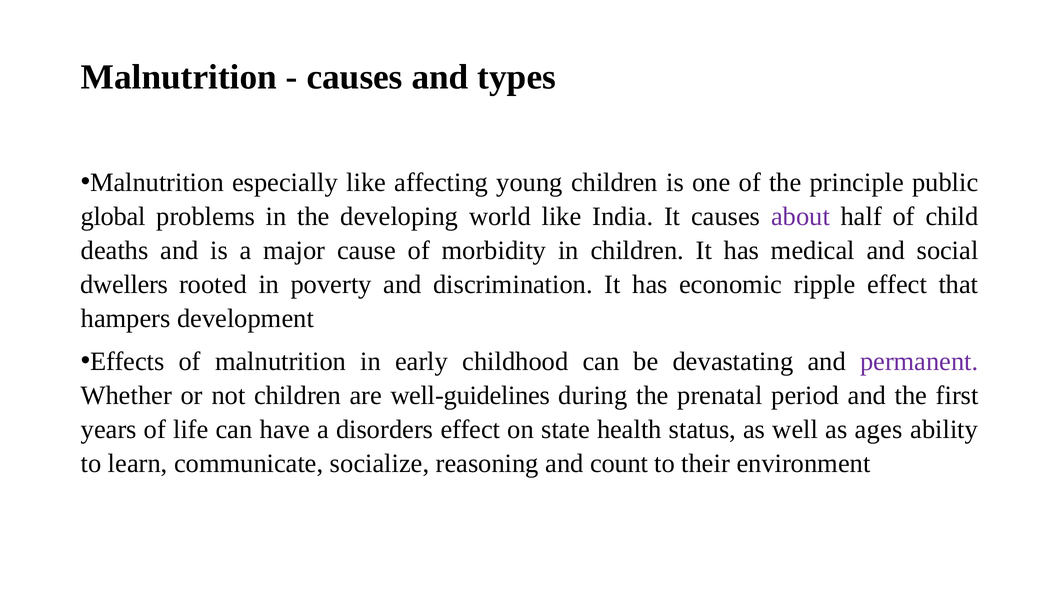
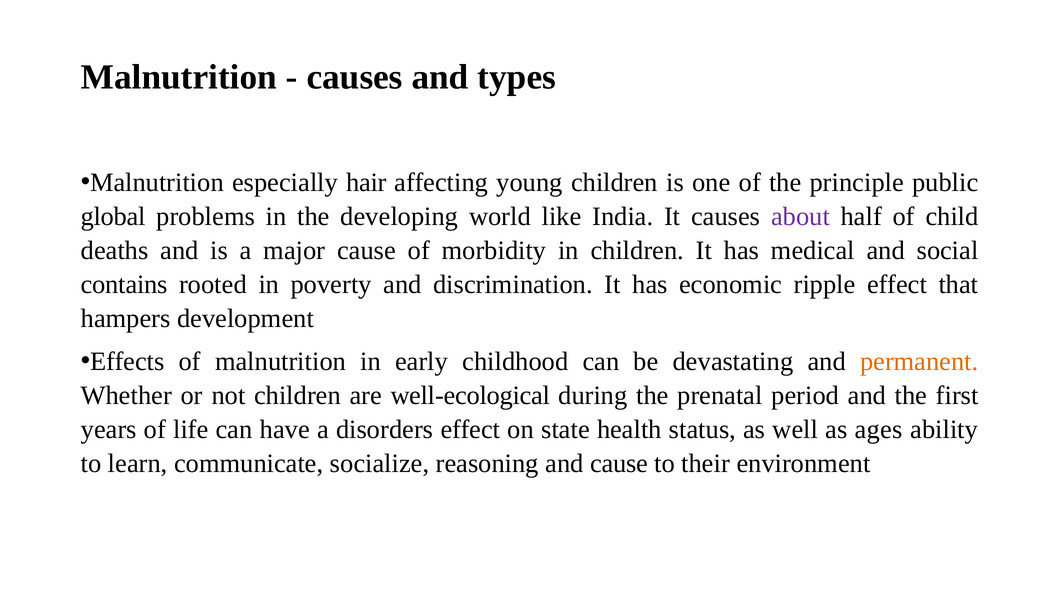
especially like: like -> hair (366, 183)
dwellers: dwellers -> contains (124, 285)
permanent colour: purple -> orange (919, 362)
well-guidelines: well-guidelines -> well-ecological (470, 396)
and count: count -> cause (619, 464)
